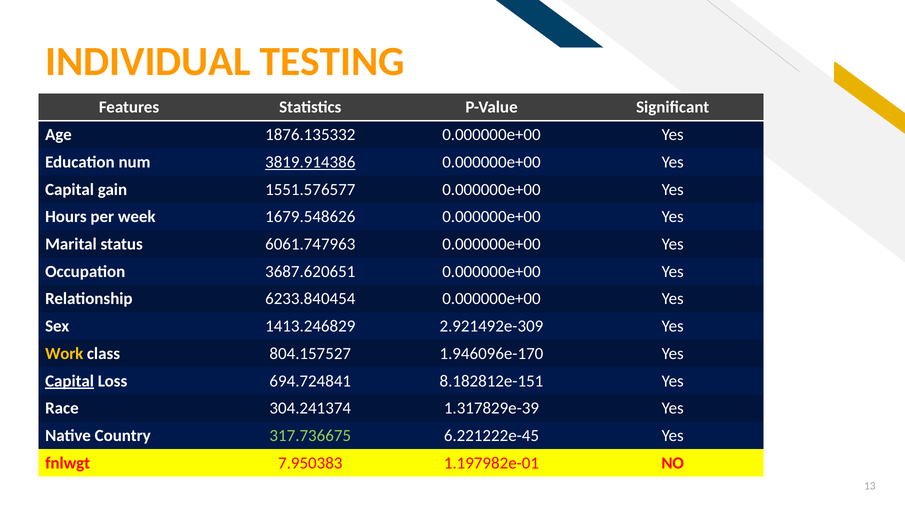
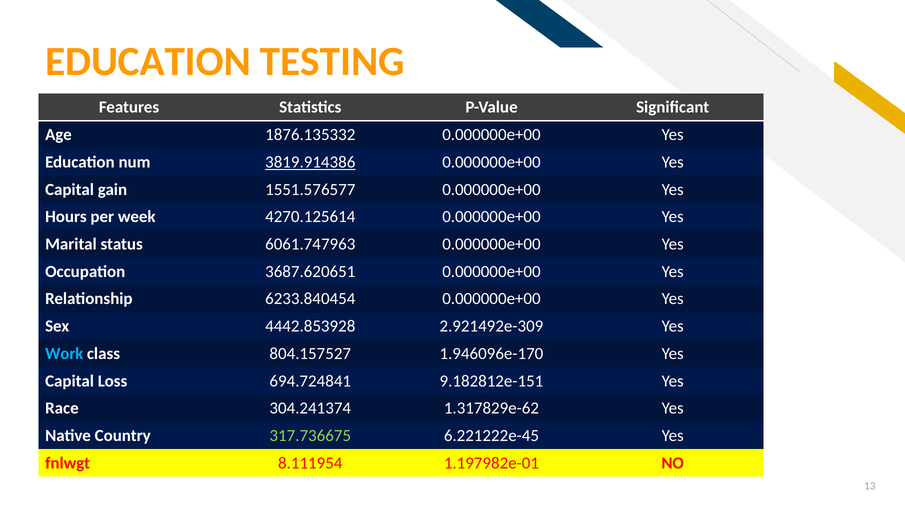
INDIVIDUAL: INDIVIDUAL -> EDUCATION (148, 62)
1679.548626: 1679.548626 -> 4270.125614 (310, 217)
1413.246829: 1413.246829 -> 4442.853928 (310, 326)
Work colour: yellow -> light blue (64, 354)
Capital underline: present -> none (70, 381)
8.182812e-151: 8.182812e-151 -> 9.182812e-151 (491, 381)
1.317829e-39: 1.317829e-39 -> 1.317829e-62 (491, 408)
7.950383: 7.950383 -> 8.111954 (310, 463)
